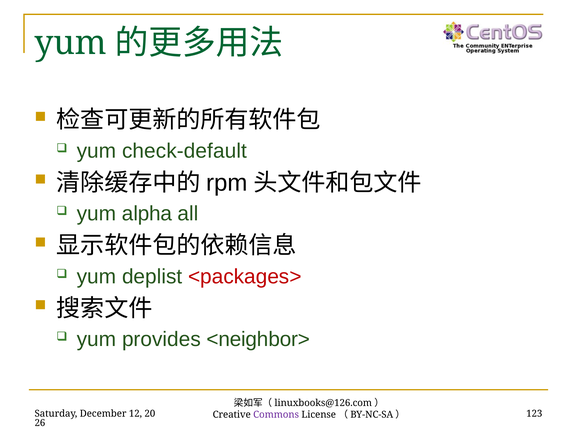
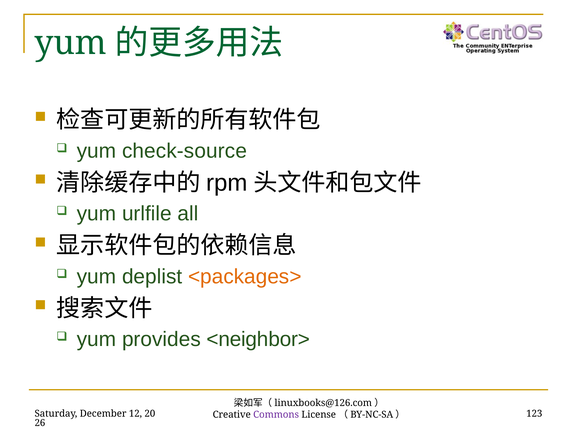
check-default: check-default -> check-source (185, 151)
alpha: alpha -> urlfile (147, 214)
<packages> colour: red -> orange (245, 276)
